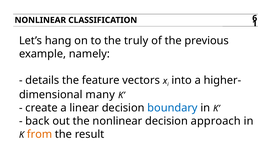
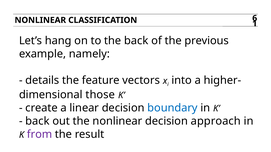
the truly: truly -> back (136, 41)
many: many -> those (100, 95)
from colour: orange -> purple (40, 134)
